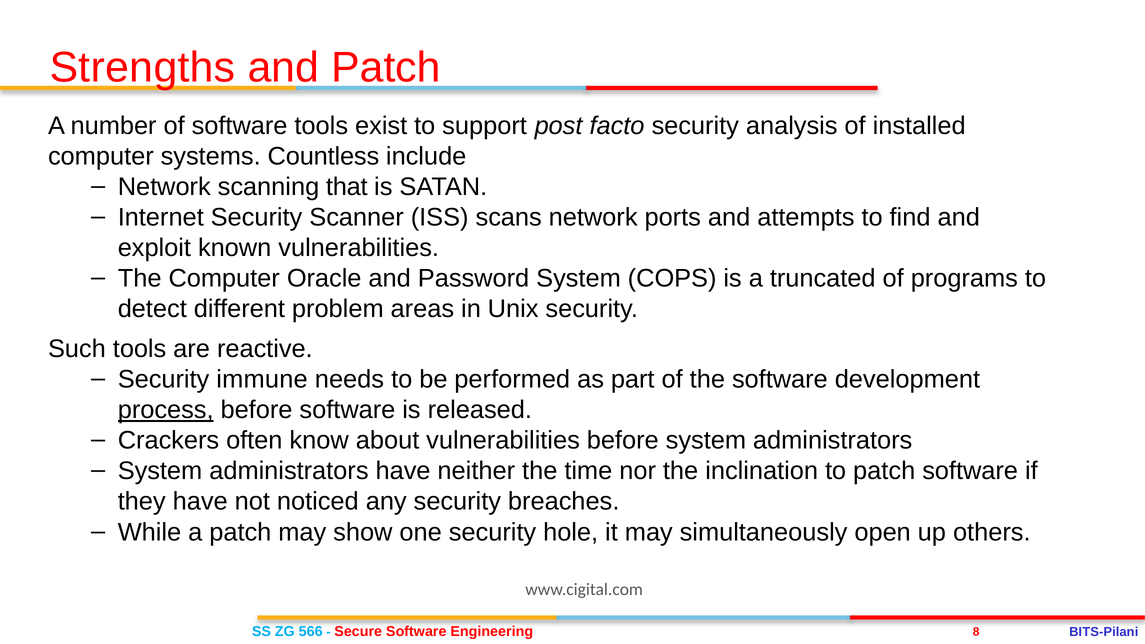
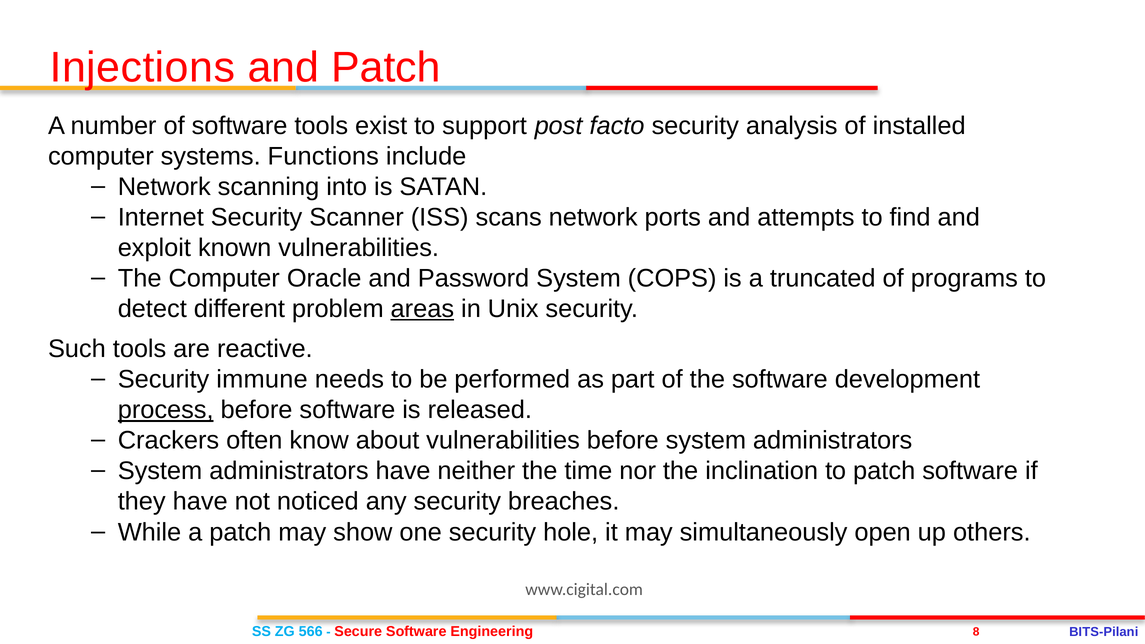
Strengths: Strengths -> Injections (142, 68)
Countless: Countless -> Functions (323, 156)
that: that -> into (347, 187)
areas underline: none -> present (422, 309)
